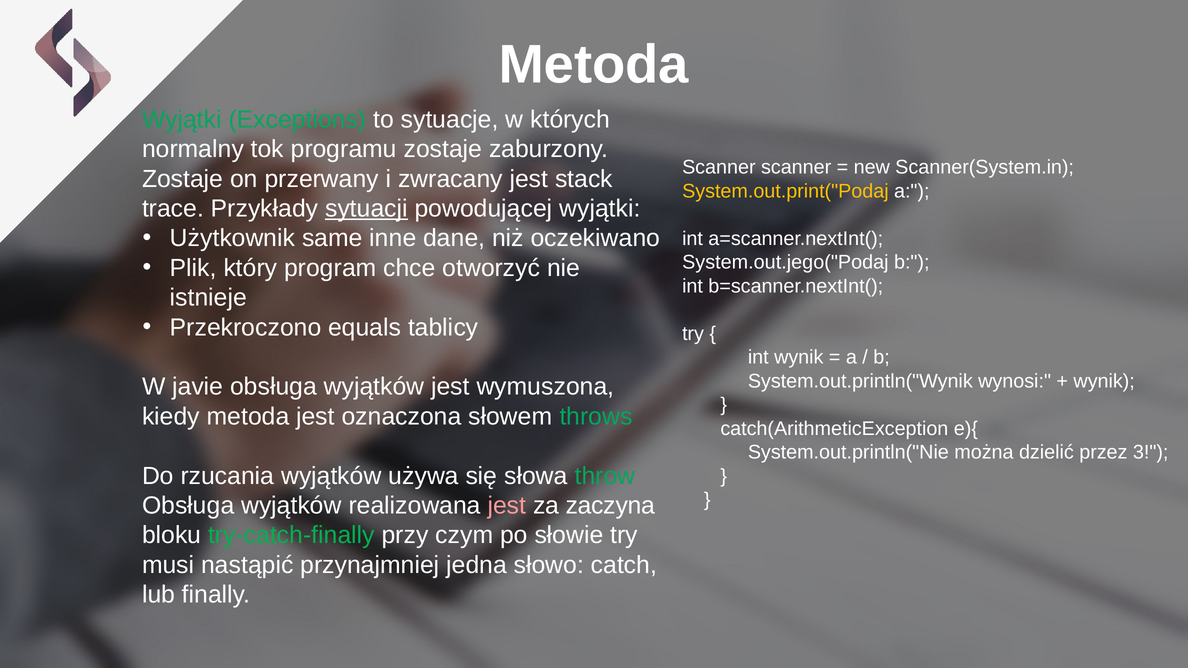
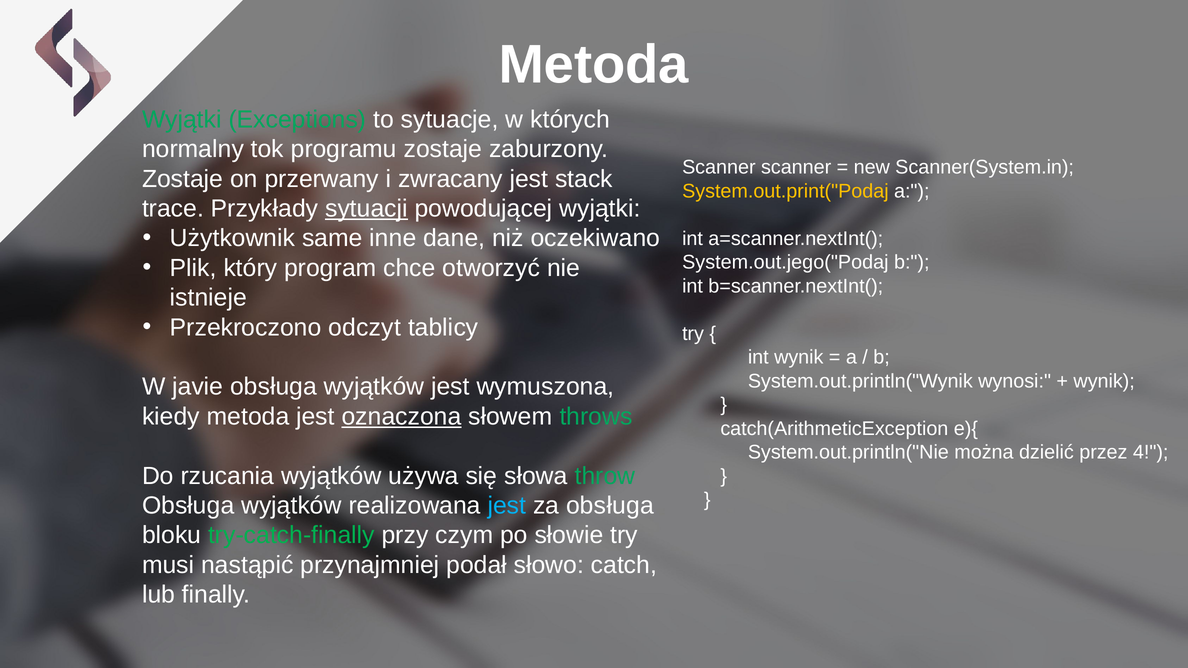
equals: equals -> odczyt (365, 327)
oznaczona underline: none -> present (401, 417)
3: 3 -> 4 (1151, 453)
jest colour: pink -> light blue (507, 506)
za zaczyna: zaczyna -> obsługa (610, 506)
jedna: jedna -> podał (477, 565)
